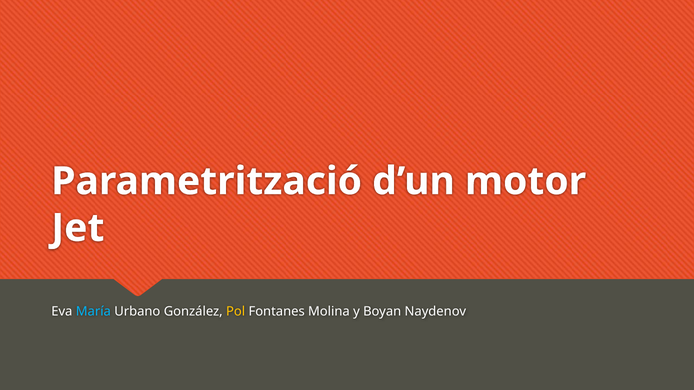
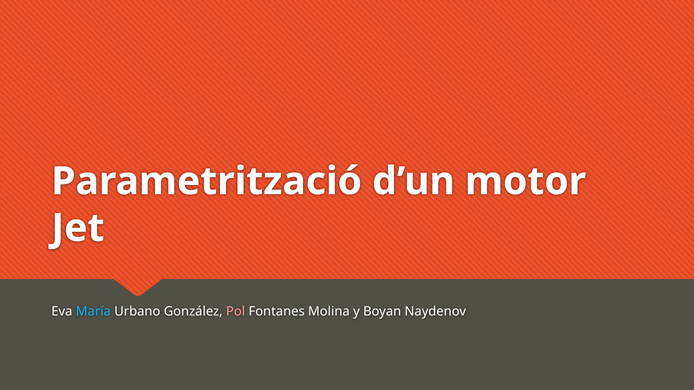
Pol colour: yellow -> pink (236, 312)
